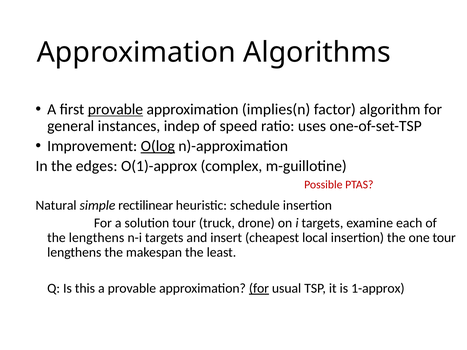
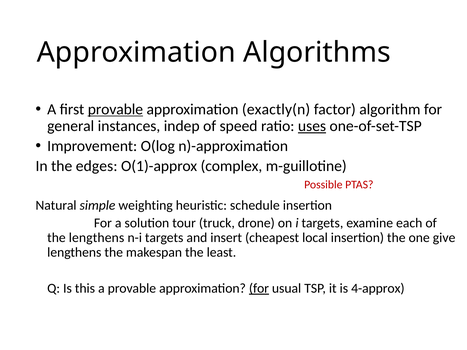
implies(n: implies(n -> exactly(n (276, 109)
uses underline: none -> present (312, 126)
O(log underline: present -> none (158, 146)
rectilinear: rectilinear -> weighting (146, 205)
one tour: tour -> give (444, 238)
1-approx: 1-approx -> 4-approx (378, 289)
